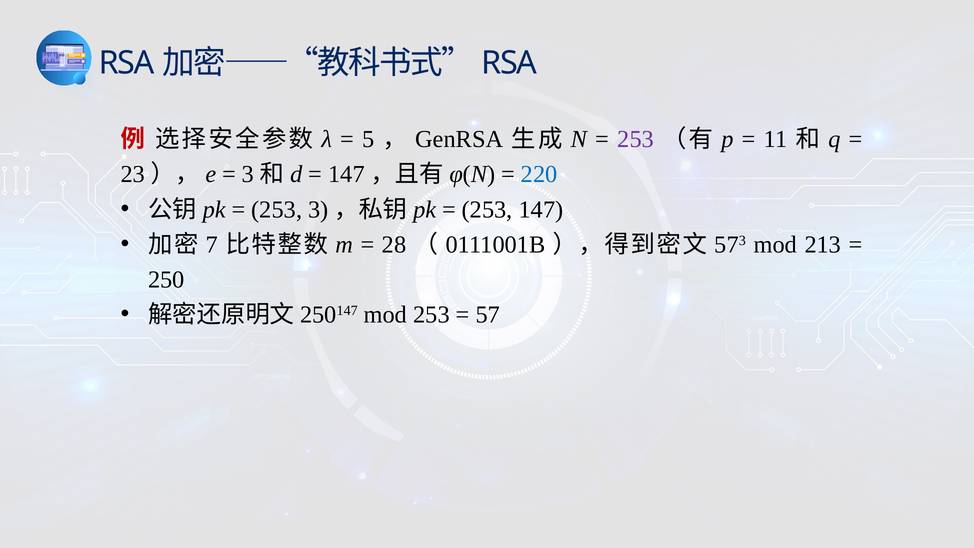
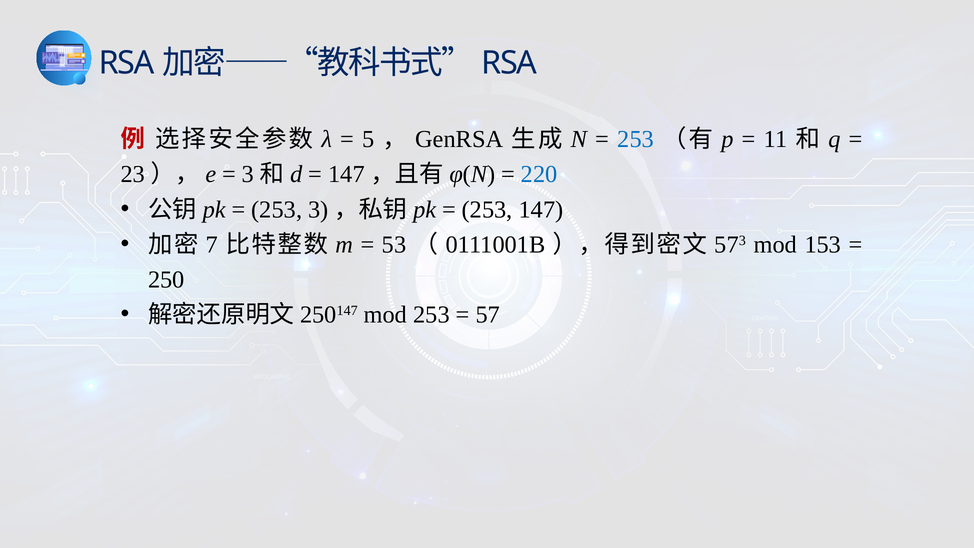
253 colour: purple -> blue (636, 139)
28: 28 -> 53 (394, 245)
213: 213 -> 153 (823, 245)
